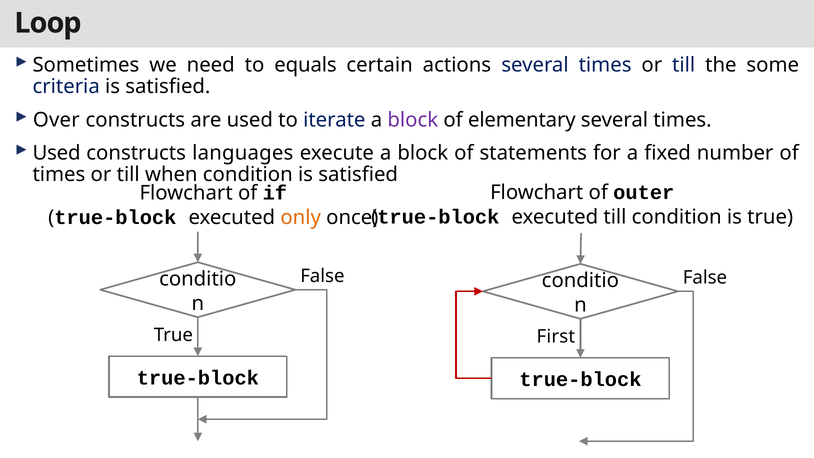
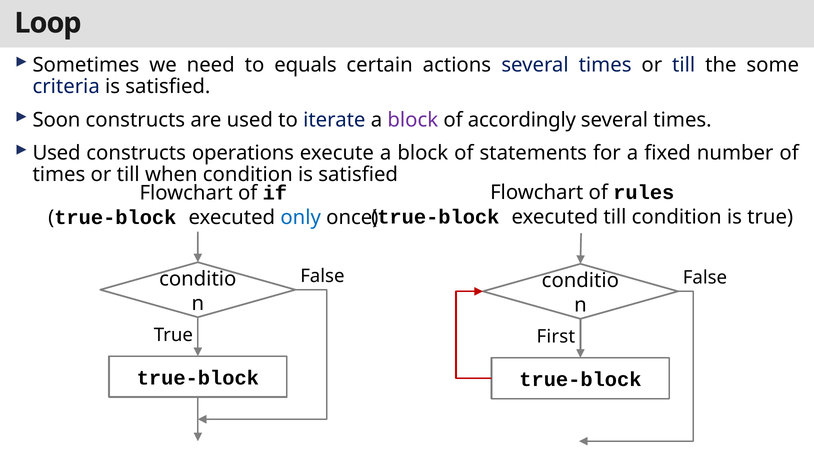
Over: Over -> Soon (56, 120)
elementary: elementary -> accordingly (522, 120)
languages: languages -> operations (243, 153)
outer: outer -> rules (644, 193)
only colour: orange -> blue (301, 218)
